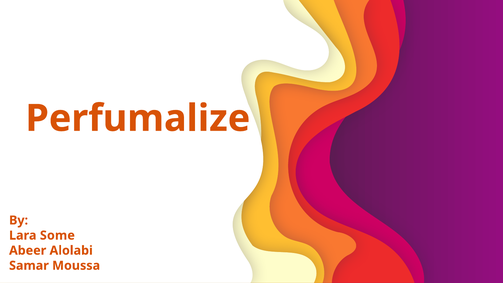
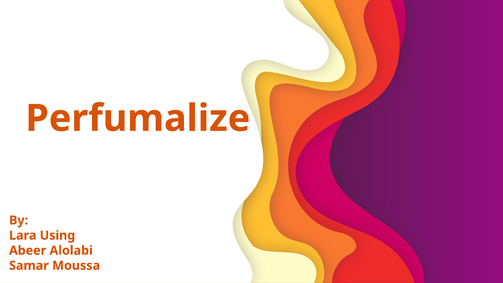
Some: Some -> Using (57, 235)
